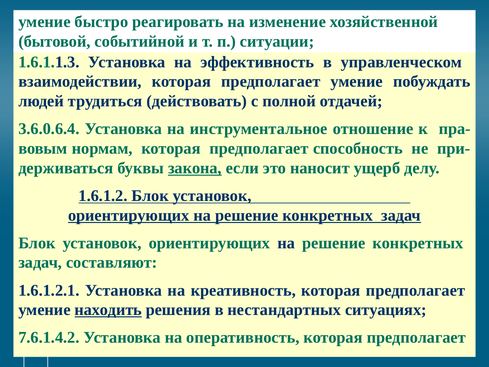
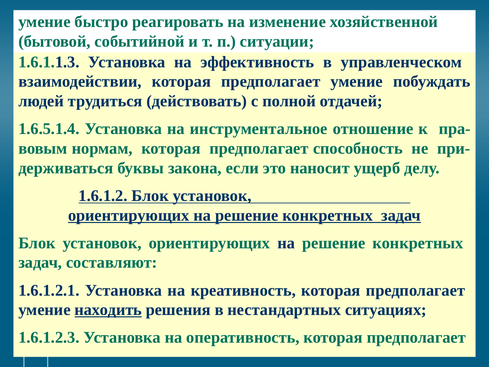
3.6.0.6.4: 3.6.0.6.4 -> 1.6.5.1.4 (49, 129)
закона underline: present -> none (195, 168)
7.6.1.4.2: 7.6.1.4.2 -> 1.6.1.2.3 (49, 337)
